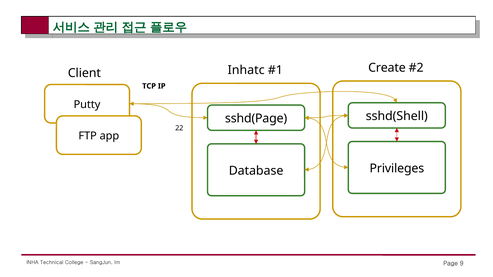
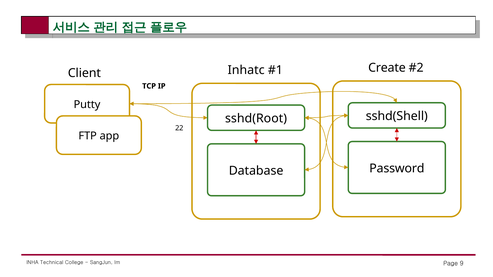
sshd(Page: sshd(Page -> sshd(Root (256, 119)
Privileges: Privileges -> Password (397, 169)
